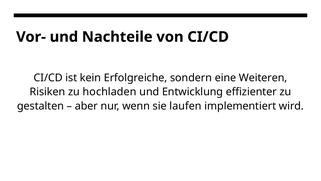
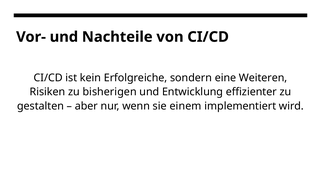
hochladen: hochladen -> bisherigen (110, 92)
laufen: laufen -> einem (185, 106)
